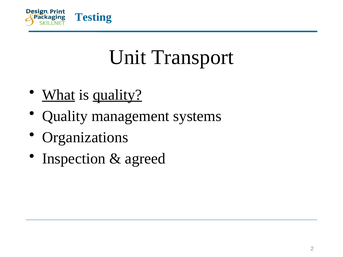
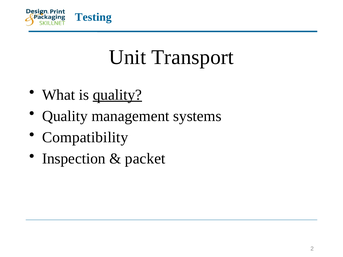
What underline: present -> none (59, 95)
Organizations: Organizations -> Compatibility (85, 138)
agreed: agreed -> packet (145, 159)
